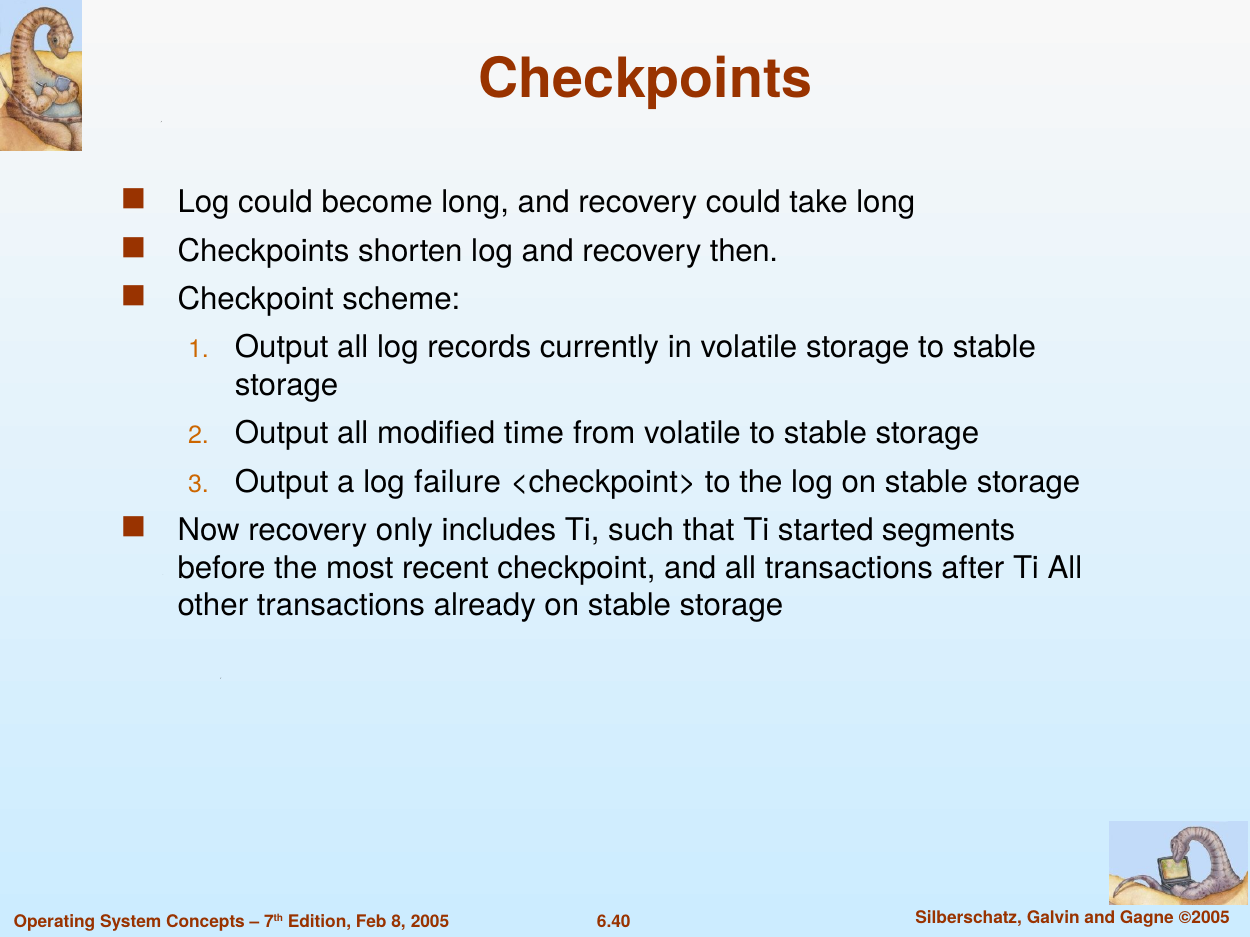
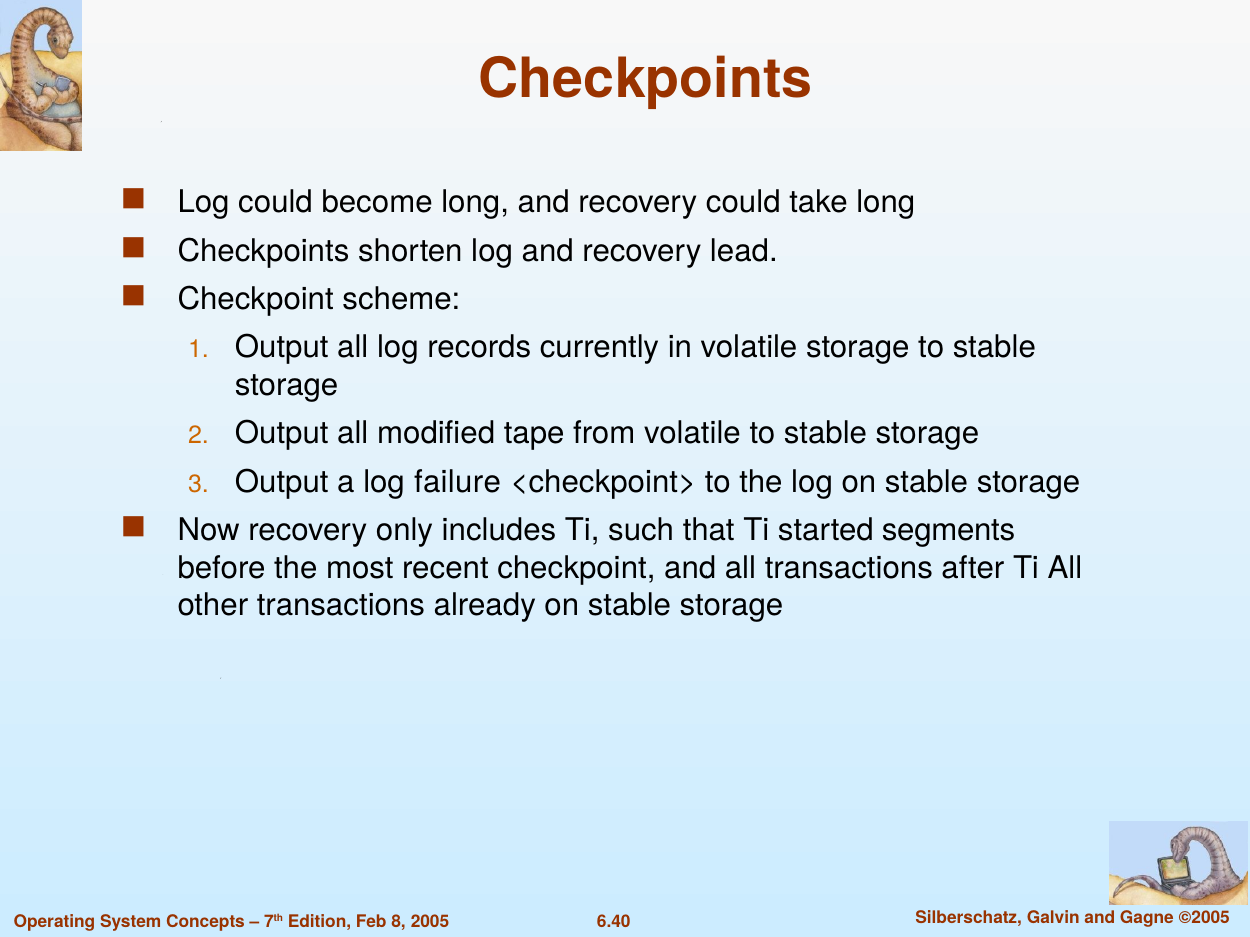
then: then -> lead (744, 251)
time: time -> tape (534, 434)
